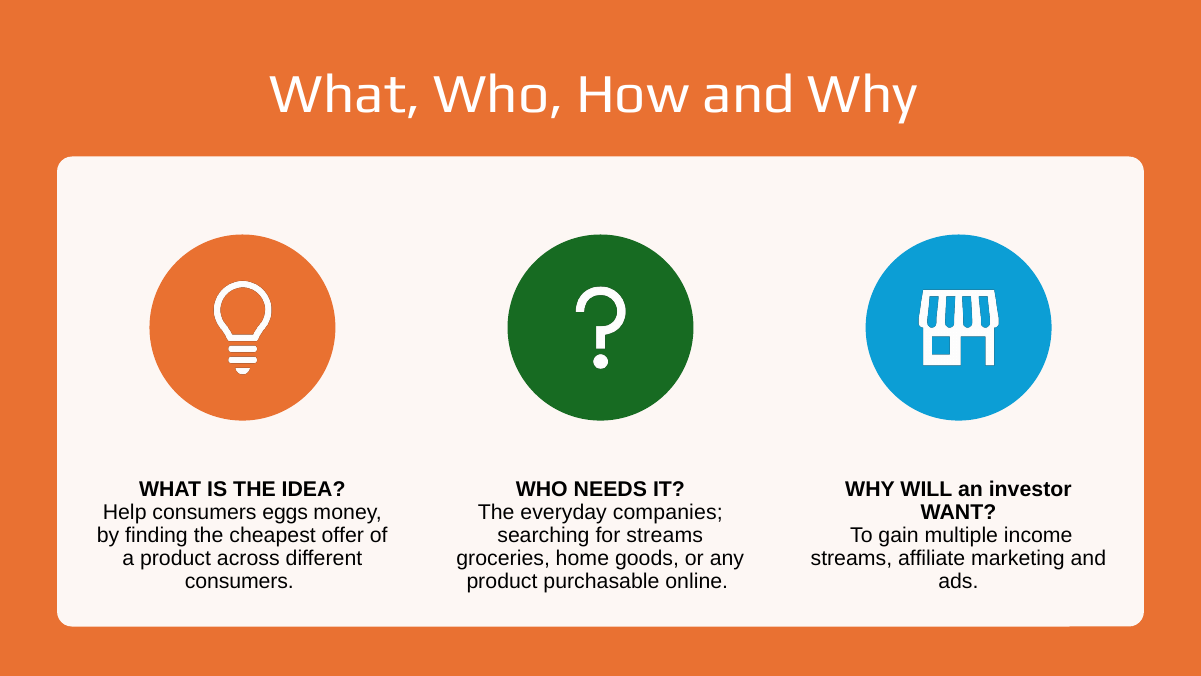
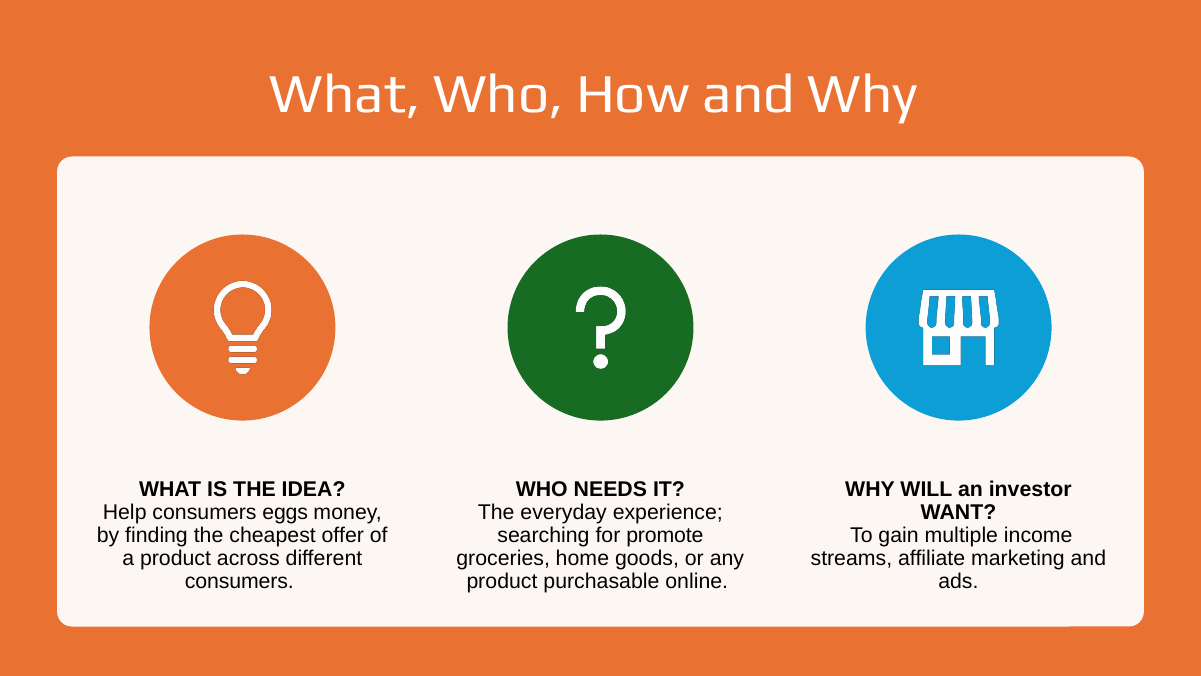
companies: companies -> experience (668, 512)
for streams: streams -> promote (665, 535)
